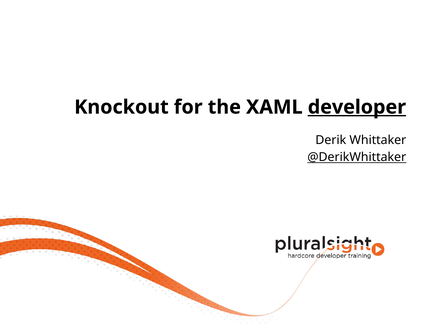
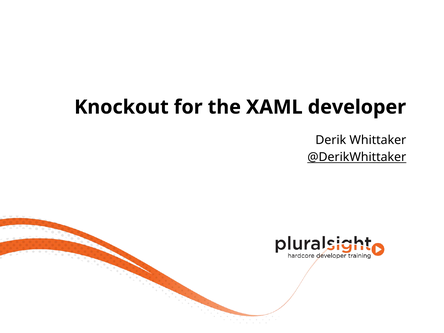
developer underline: present -> none (357, 107)
